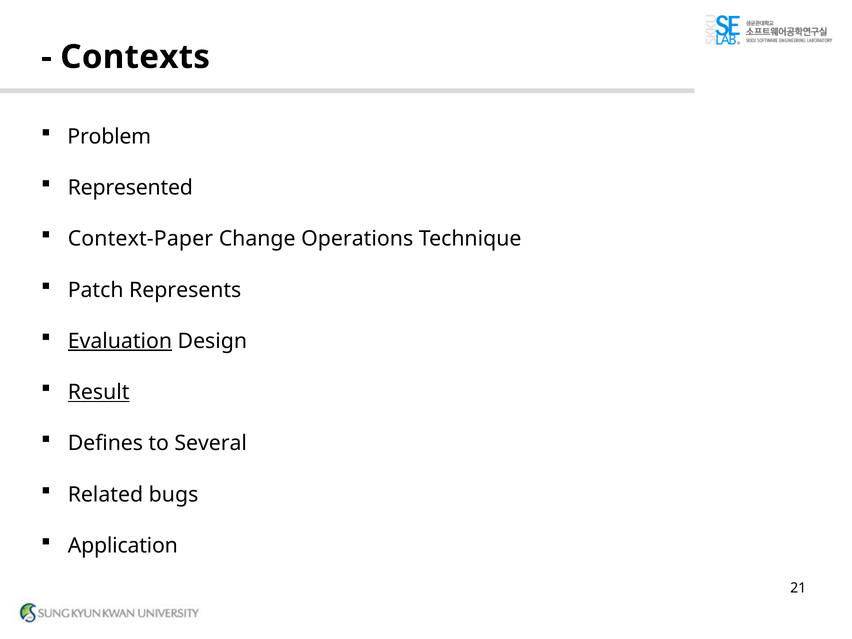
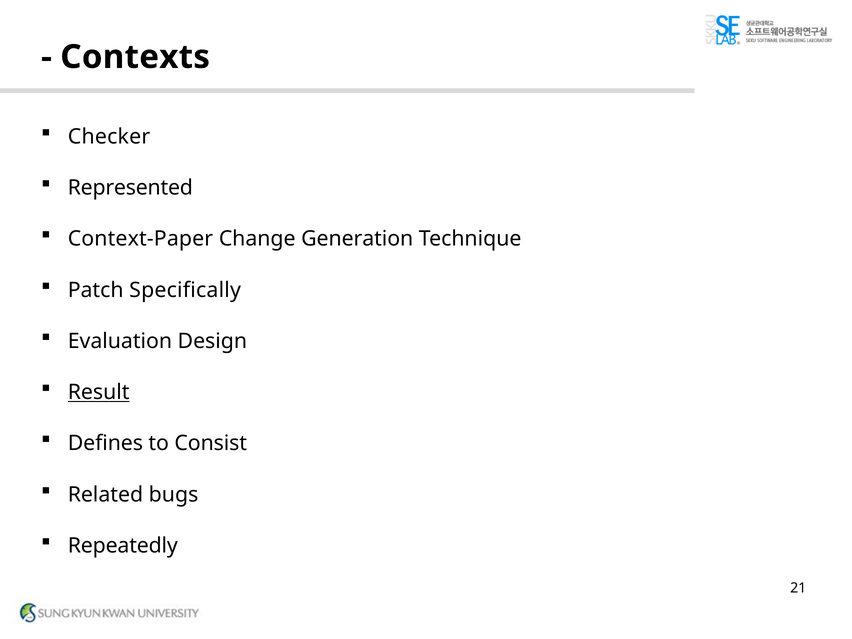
Problem: Problem -> Checker (109, 137)
Operations: Operations -> Generation (357, 239)
Represents: Represents -> Specifically (185, 290)
Evaluation underline: present -> none (120, 341)
Several: Several -> Consist (211, 443)
Application: Application -> Repeatedly (123, 546)
